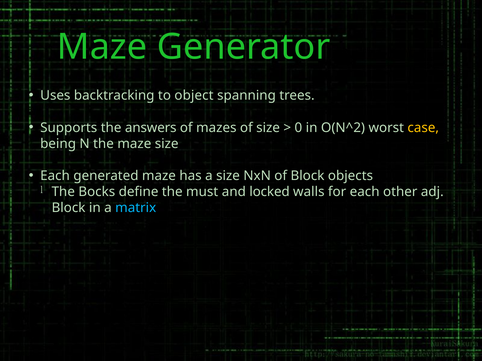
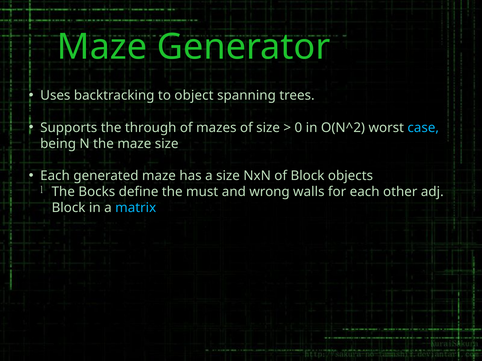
answers: answers -> through (151, 128)
case colour: yellow -> light blue (423, 128)
locked: locked -> wrong (270, 192)
